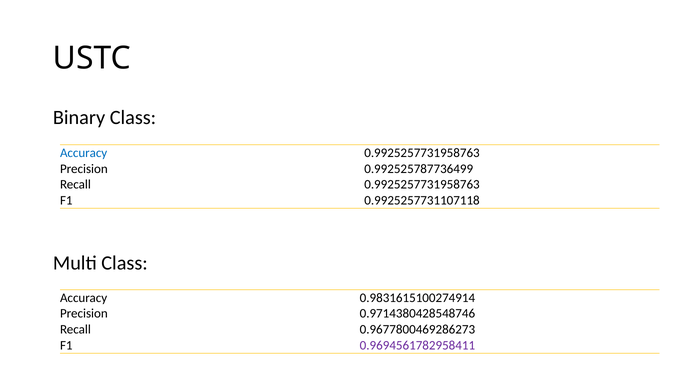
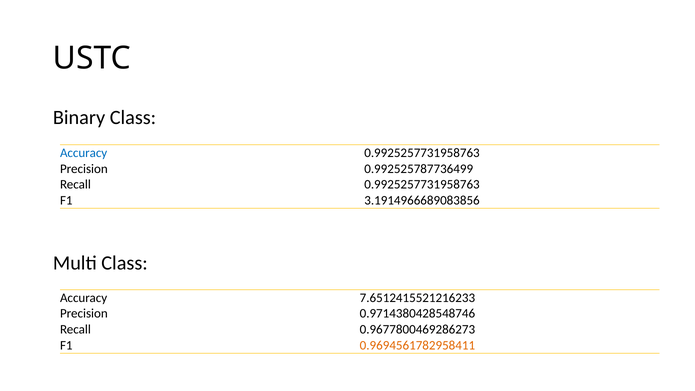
0.9925257731107118: 0.9925257731107118 -> 3.1914966689083856 (422, 201)
0.9831615100274914: 0.9831615100274914 -> 7.6512415521216233 (417, 298)
0.9694561782958411 colour: purple -> orange (417, 345)
